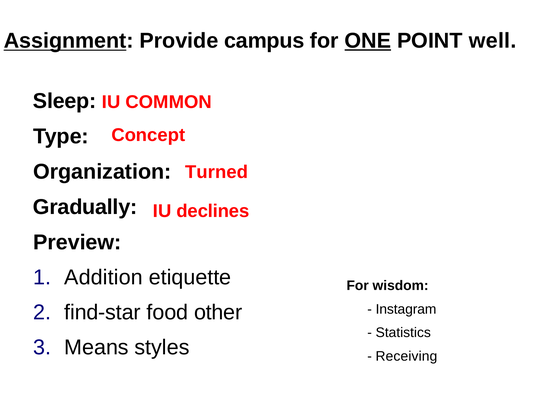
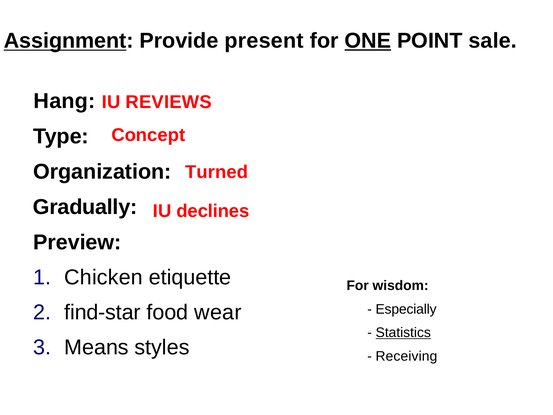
campus: campus -> present (264, 41)
well: well -> sale (493, 41)
Sleep: Sleep -> Hang (64, 101)
COMMON: COMMON -> REVIEWS (169, 102)
Addition: Addition -> Chicken (104, 277)
other: other -> wear (218, 312)
Instagram: Instagram -> Especially (406, 309)
Statistics underline: none -> present (403, 333)
